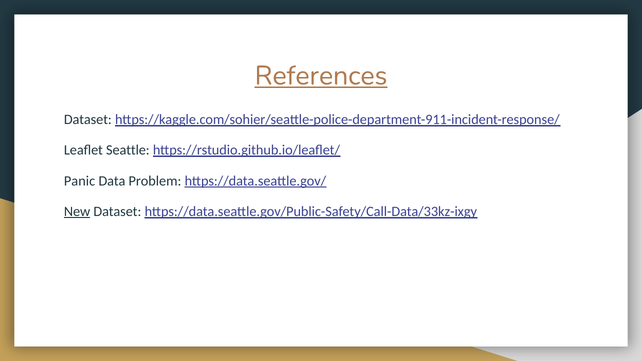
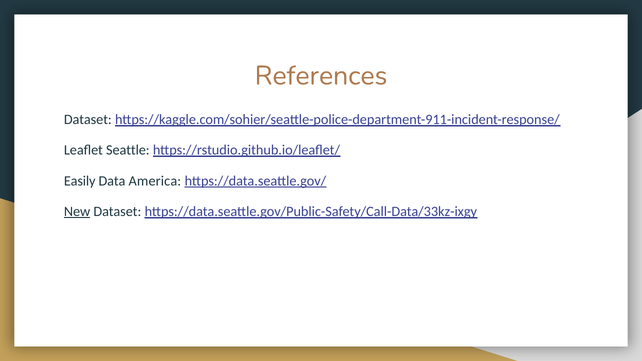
References underline: present -> none (321, 76)
Panic: Panic -> Easily (80, 181)
Problem: Problem -> America (155, 181)
